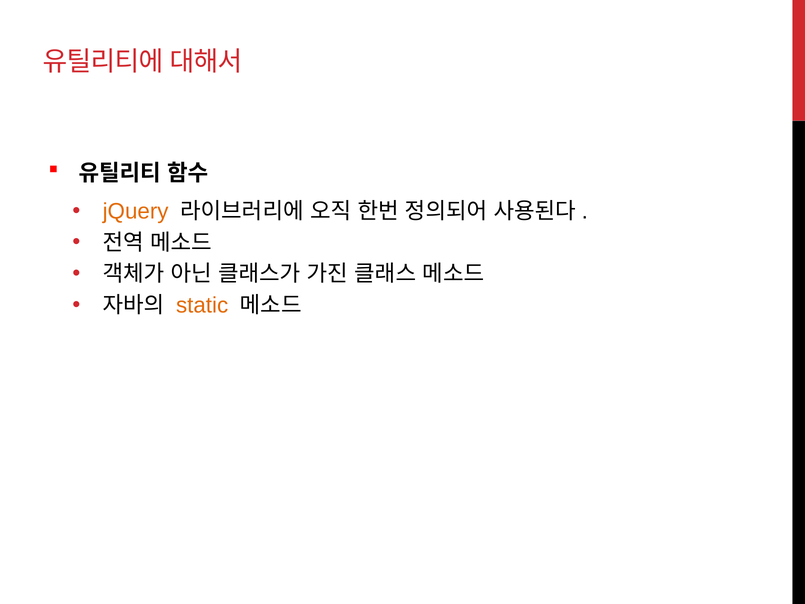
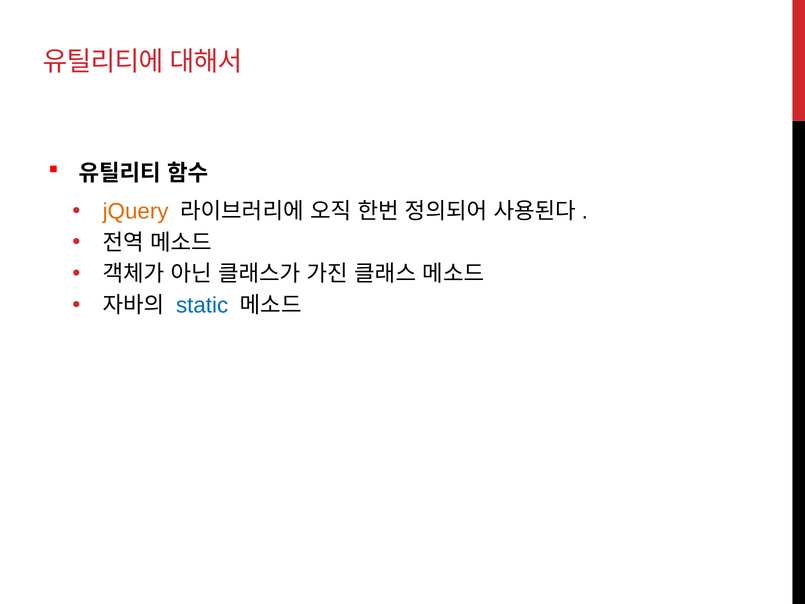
static colour: orange -> blue (202, 305)
